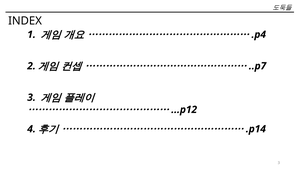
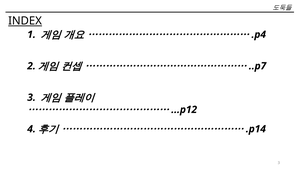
INDEX underline: none -> present (25, 21)
